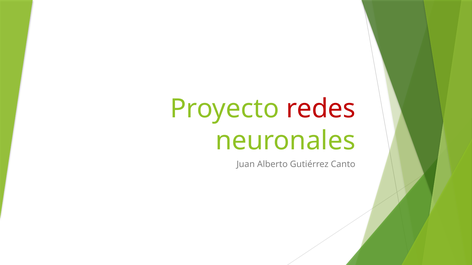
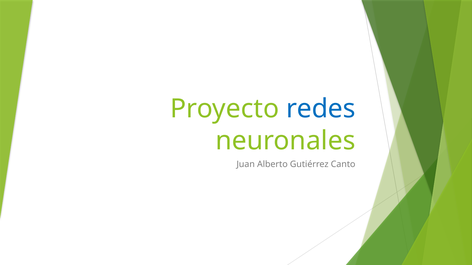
redes colour: red -> blue (321, 109)
